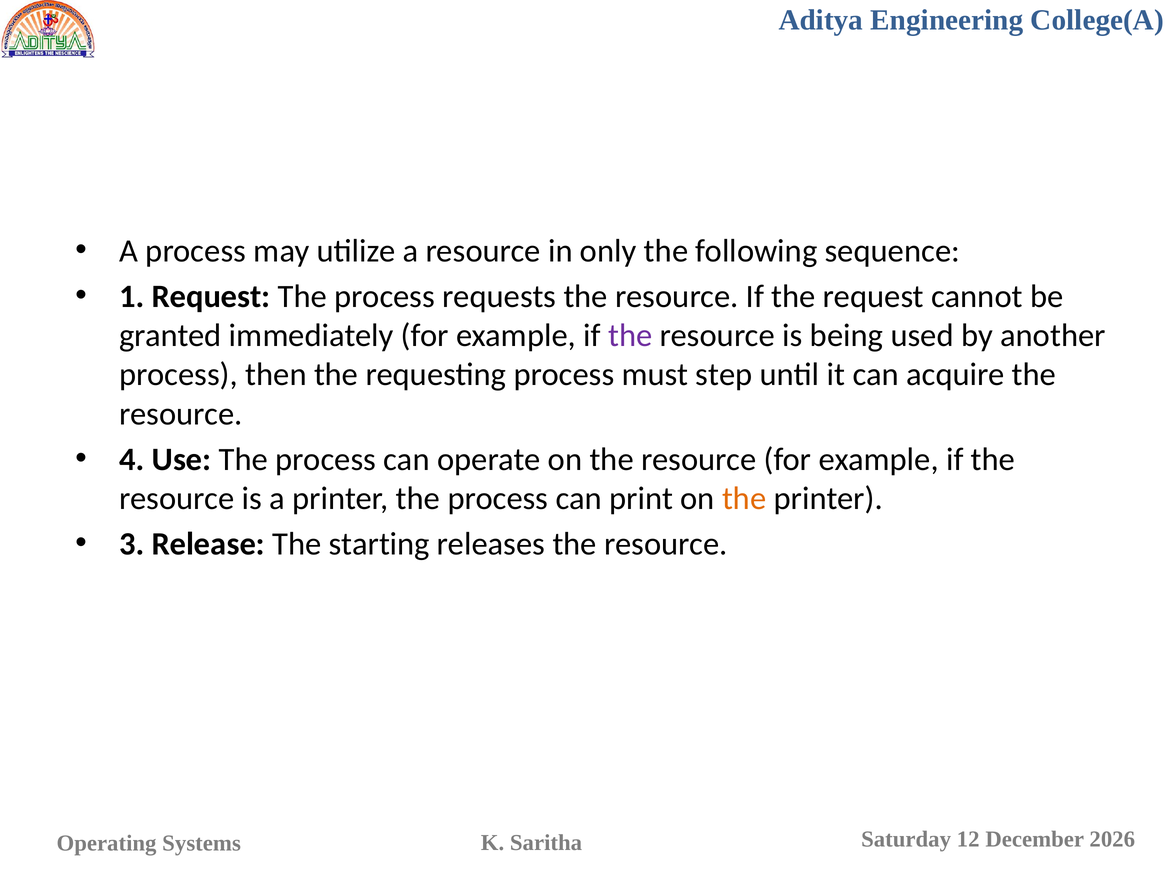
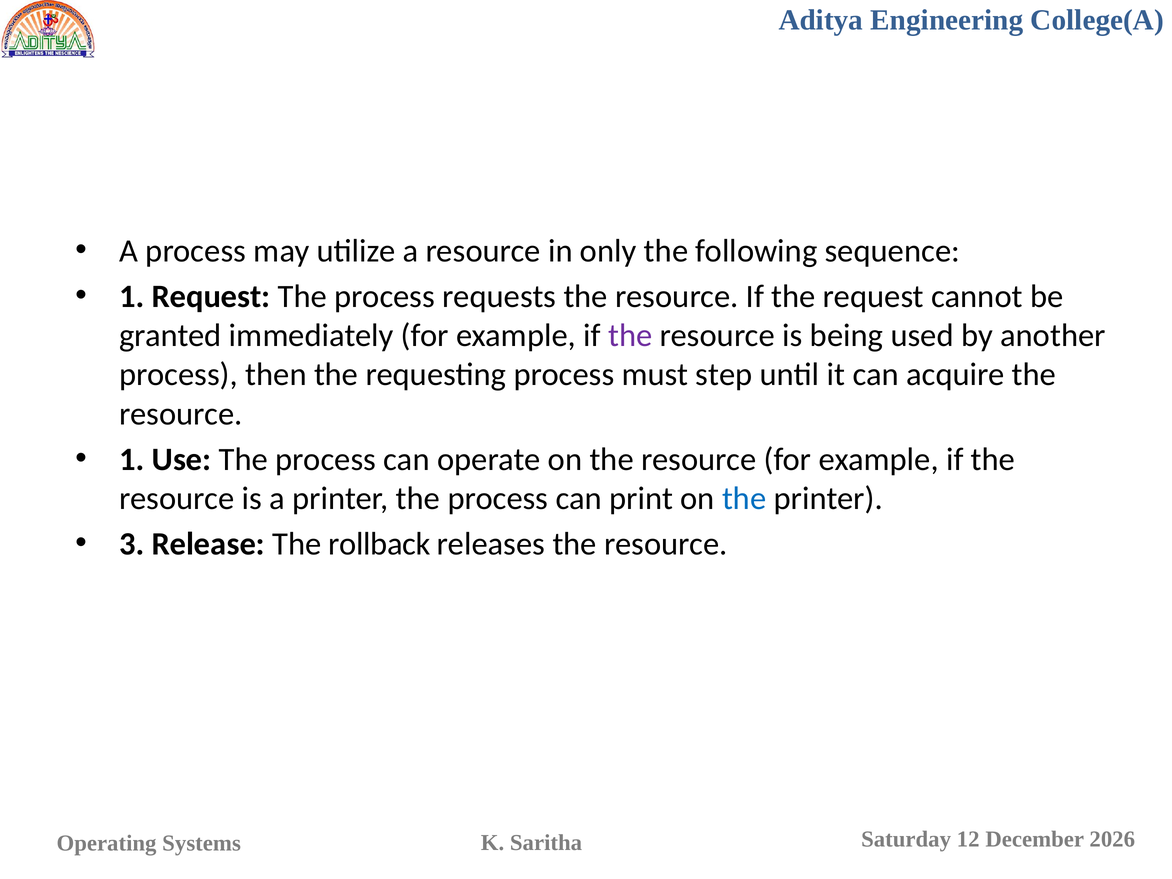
4: 4 -> 1 (132, 459)
the colour: orange -> blue (744, 498)
starting: starting -> rollback (379, 544)
